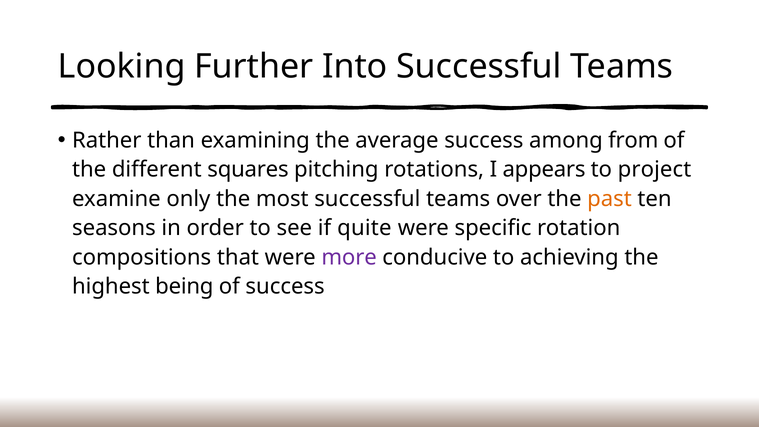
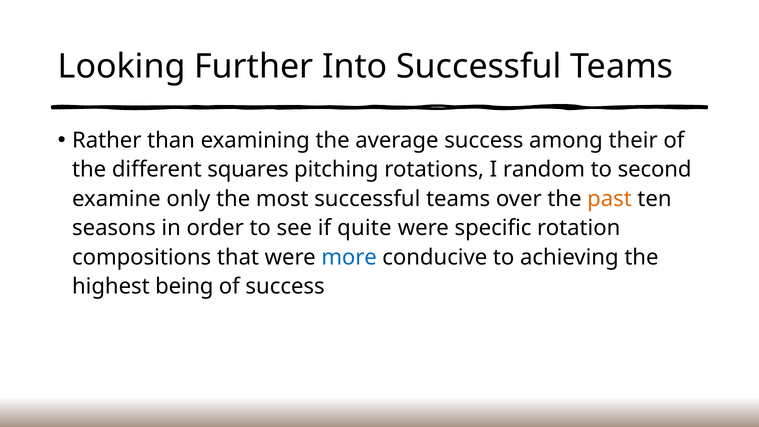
from: from -> their (633, 140)
appears: appears -> random (544, 170)
project: project -> second (655, 170)
more colour: purple -> blue (349, 257)
